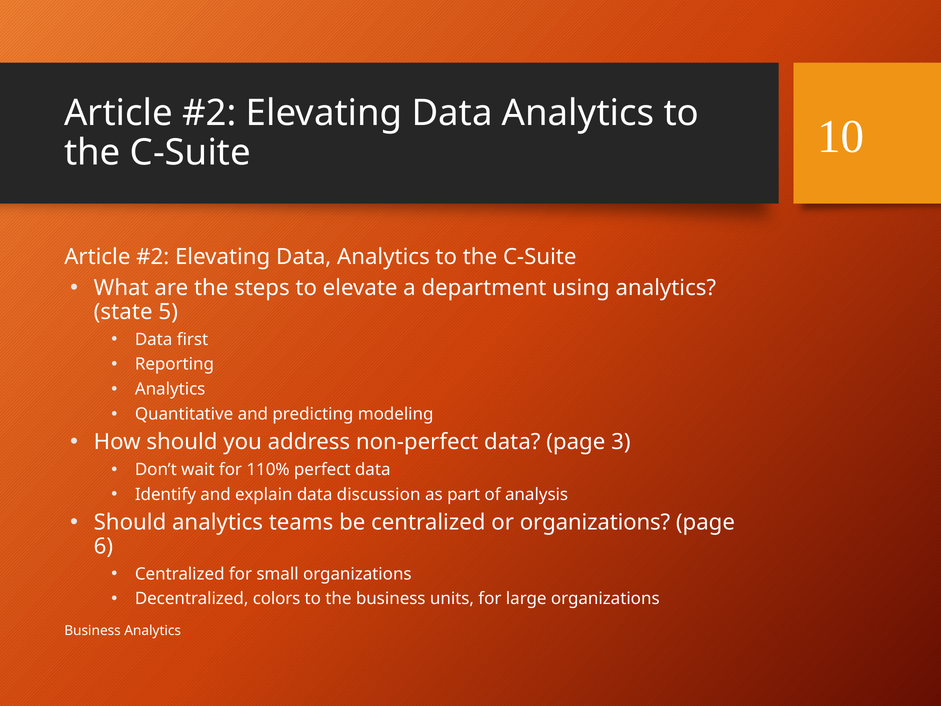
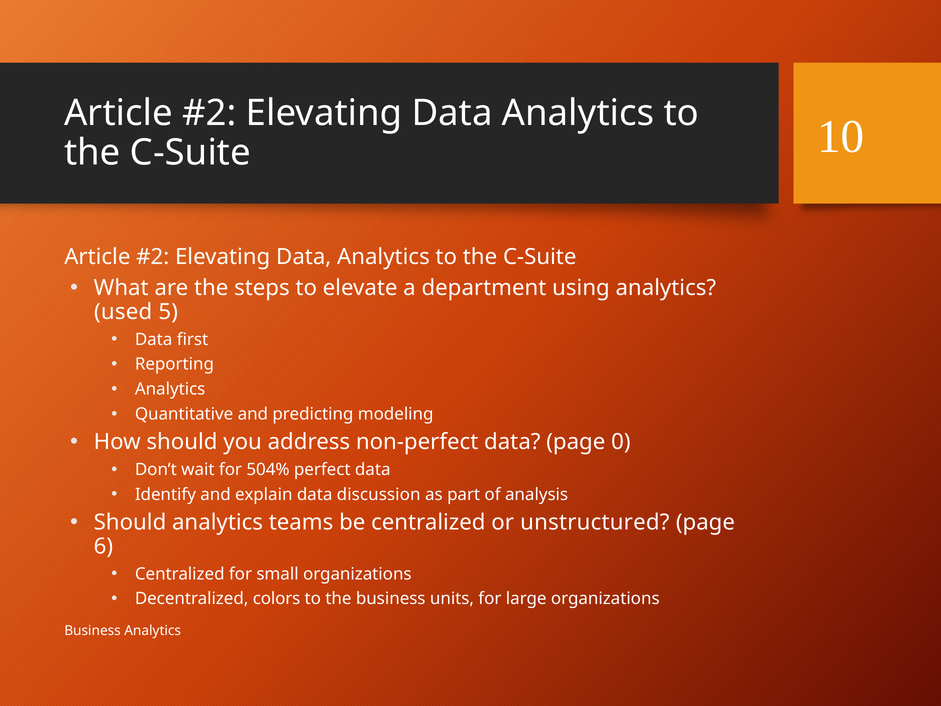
state: state -> used (123, 312)
3: 3 -> 0 (621, 442)
110%: 110% -> 504% (268, 469)
or organizations: organizations -> unstructured (595, 522)
